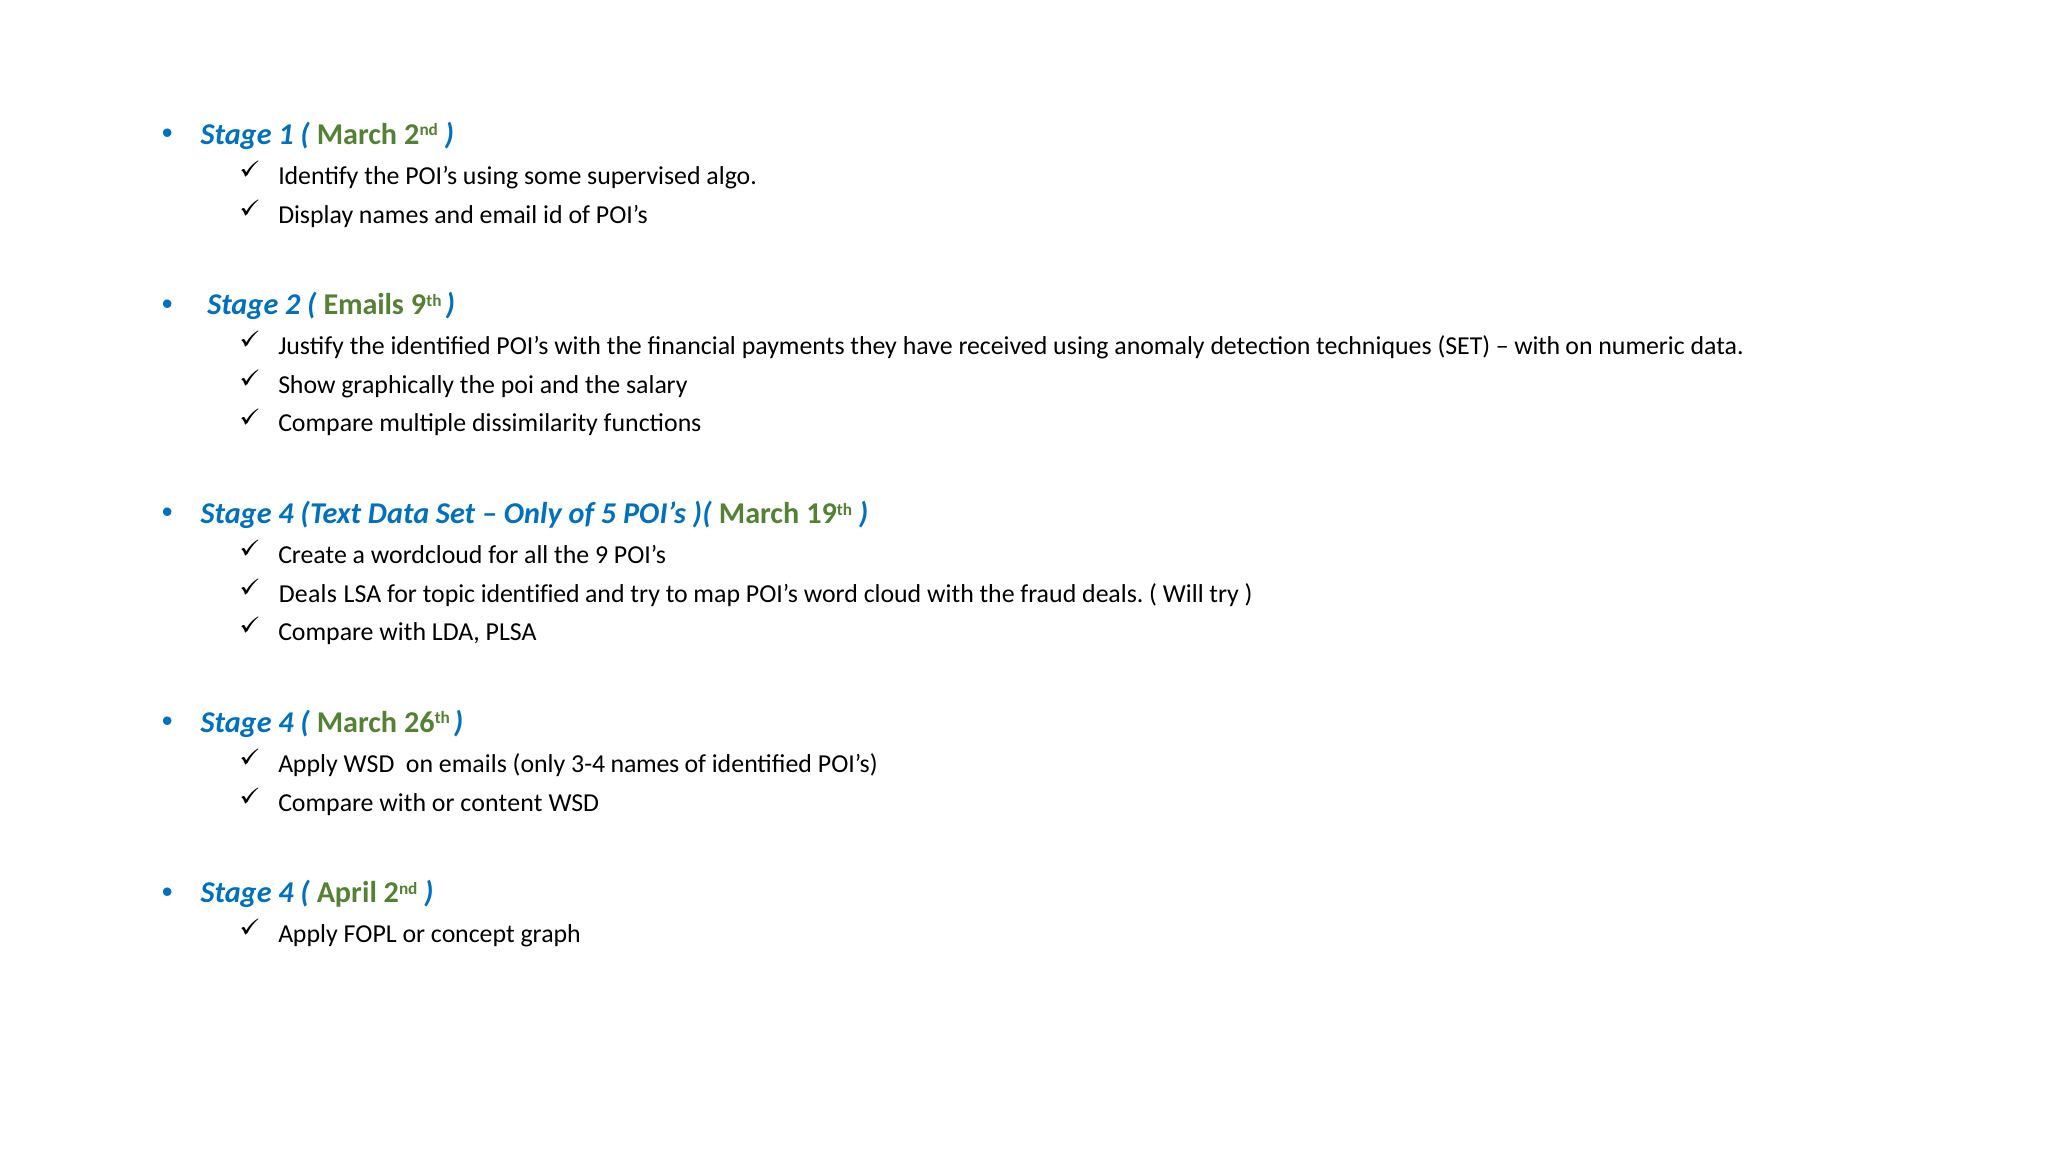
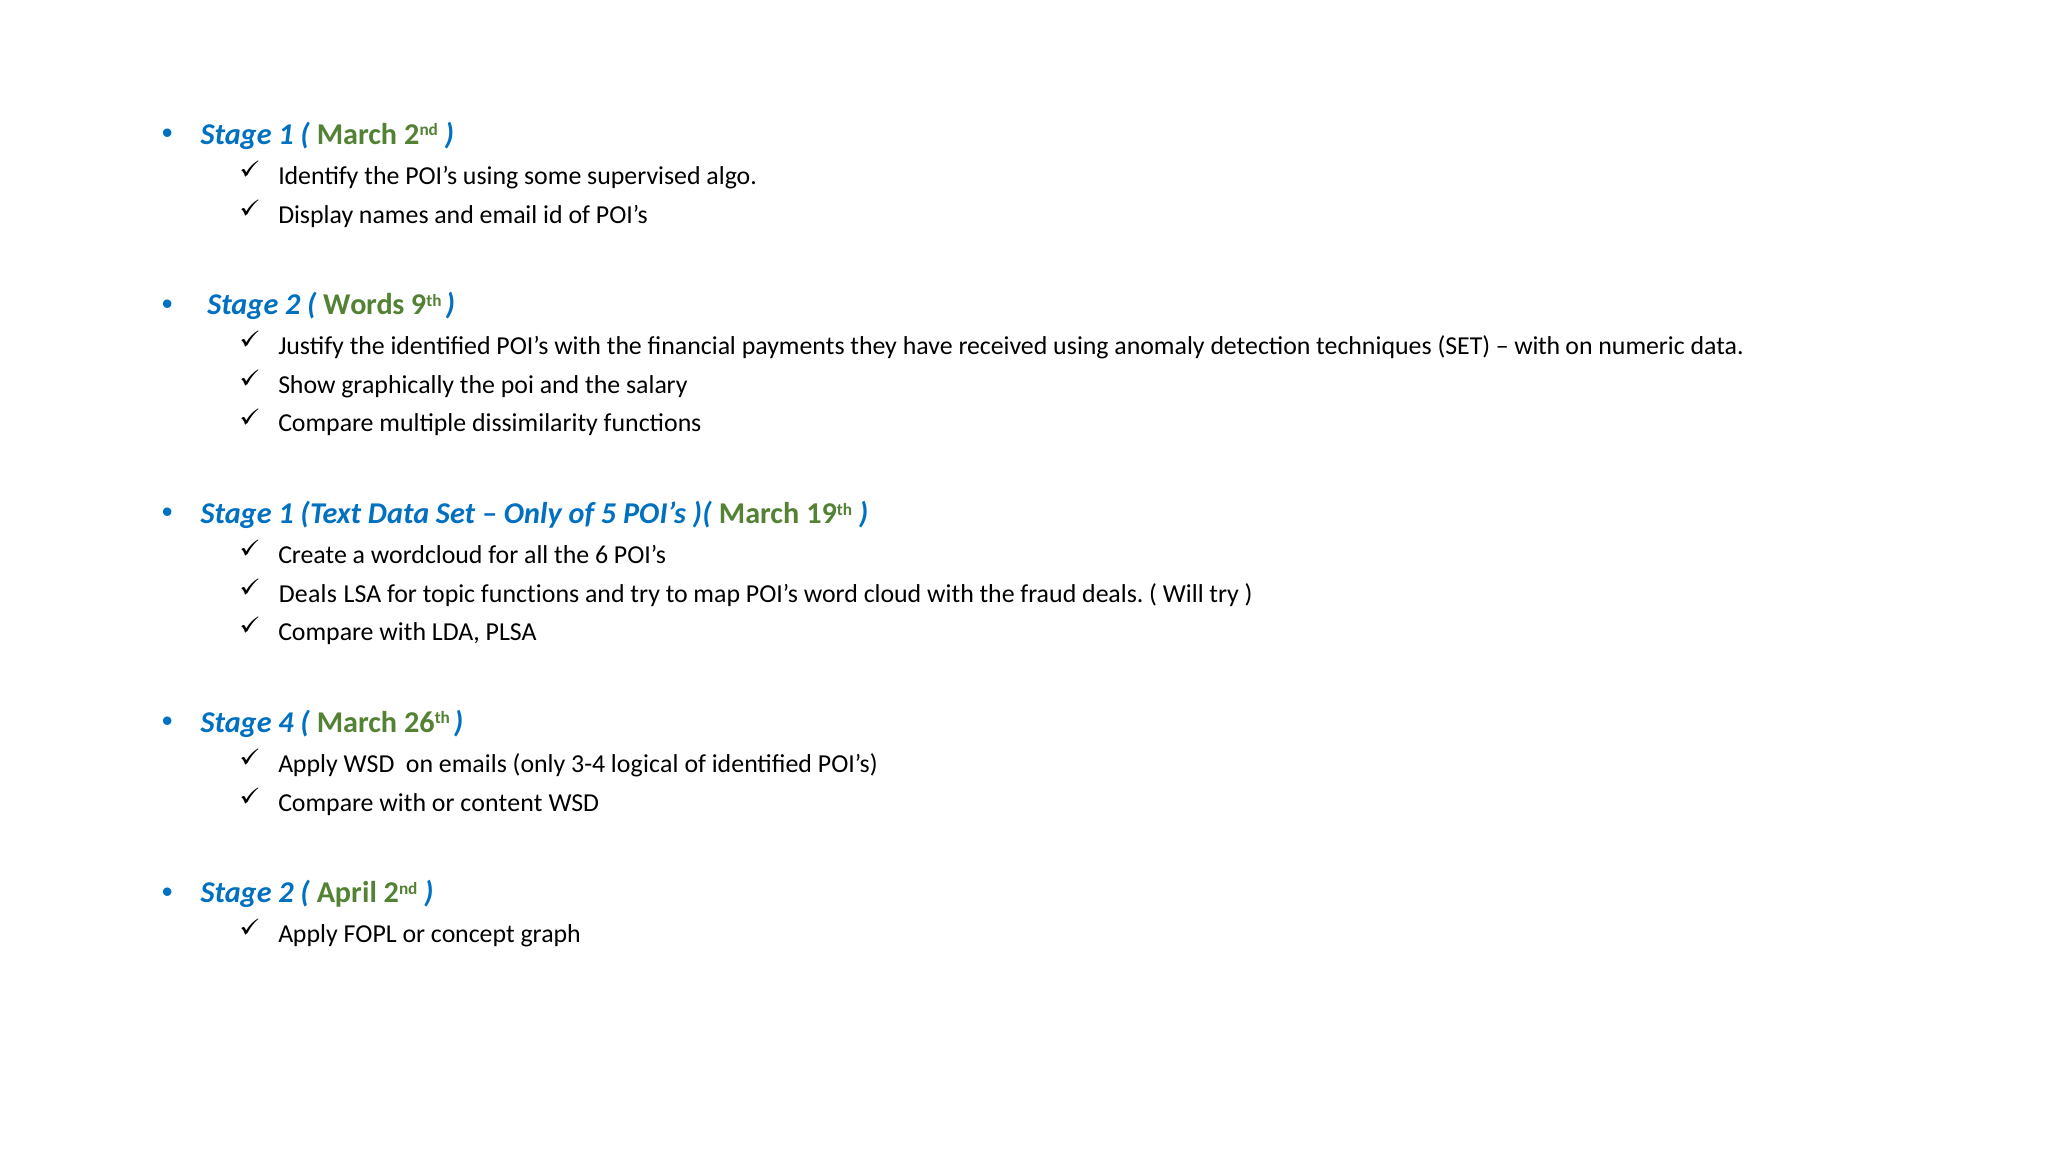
Emails: Emails -> Words (364, 305)
4: 4 -> 1 (286, 514)
9: 9 -> 6 (602, 555)
topic identified: identified -> functions (530, 594)
3-4 names: names -> logical (645, 764)
4: 4 -> 2 (286, 893)
